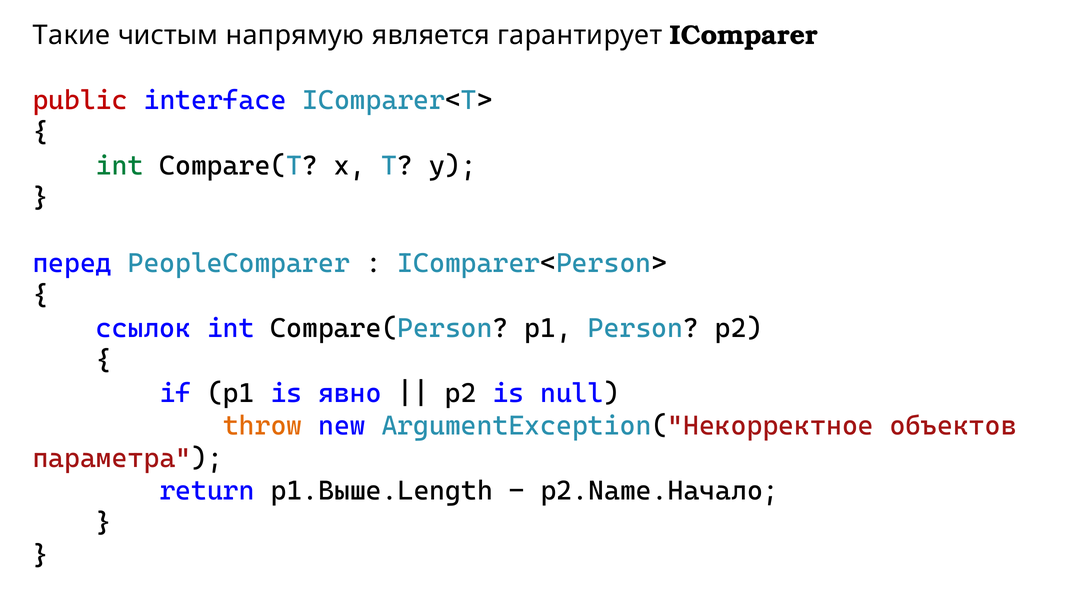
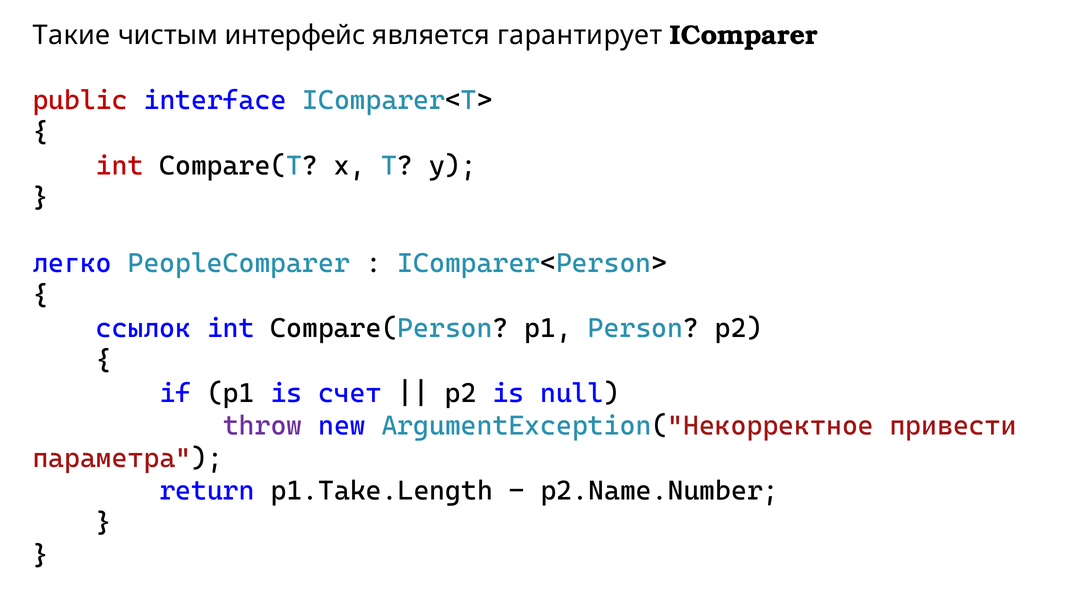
напрямую: напрямую -> интерфейс (295, 35)
int colour: green -> red (120, 165)
перед: перед -> легко (72, 263)
явно: явно -> счет (350, 393)
throw colour: orange -> purple (263, 426)
объектов: объектов -> привести (953, 426)
p1.Выше.Length: p1.Выше.Length -> p1.Take.Length (382, 491)
p2.Name.Начало: p2.Name.Начало -> p2.Name.Number (660, 491)
